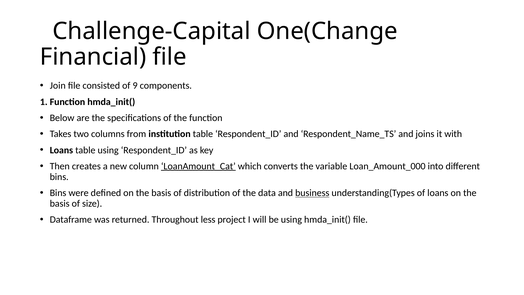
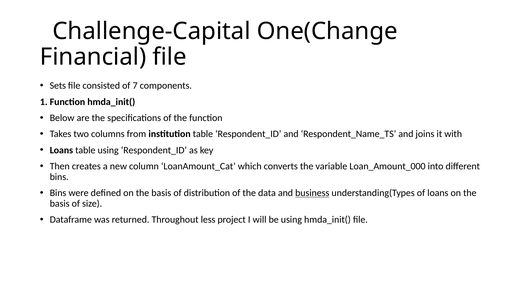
Join: Join -> Sets (58, 86)
9: 9 -> 7 (135, 86)
LoanAmount_Cat underline: present -> none (198, 166)
